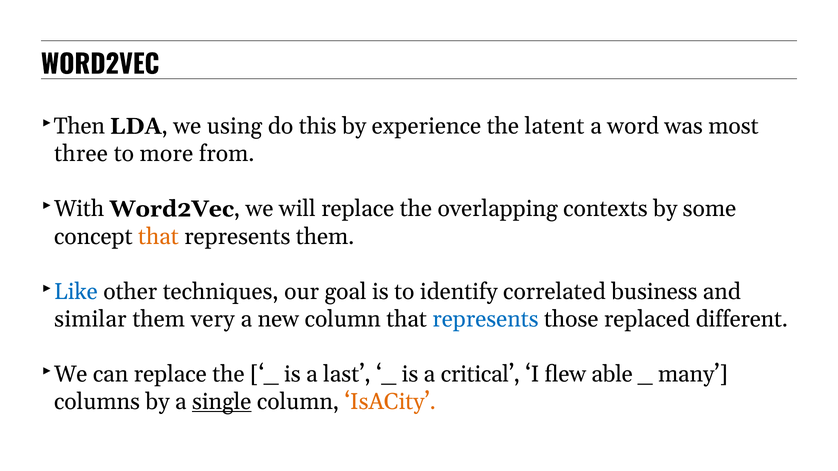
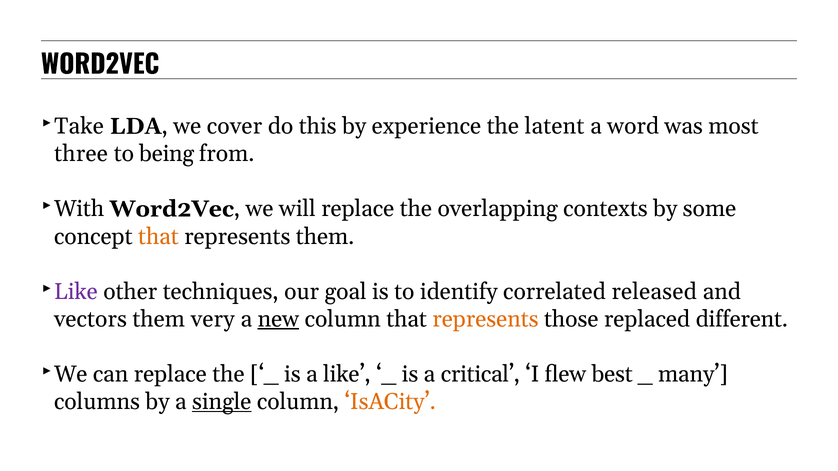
Then: Then -> Take (79, 126)
using: using -> cover (234, 126)
more: more -> being (167, 154)
Like colour: blue -> purple (76, 291)
business: business -> released (654, 291)
similar: similar -> vectors (90, 319)
new underline: none -> present (278, 319)
represents colour: blue -> orange (485, 319)
a last: last -> like (347, 374)
able: able -> best (612, 374)
